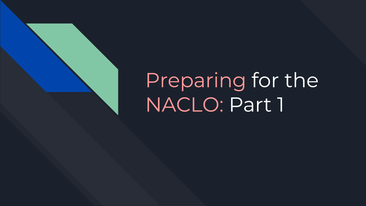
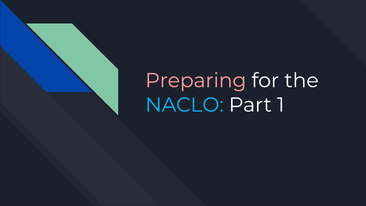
NACLO colour: pink -> light blue (184, 105)
